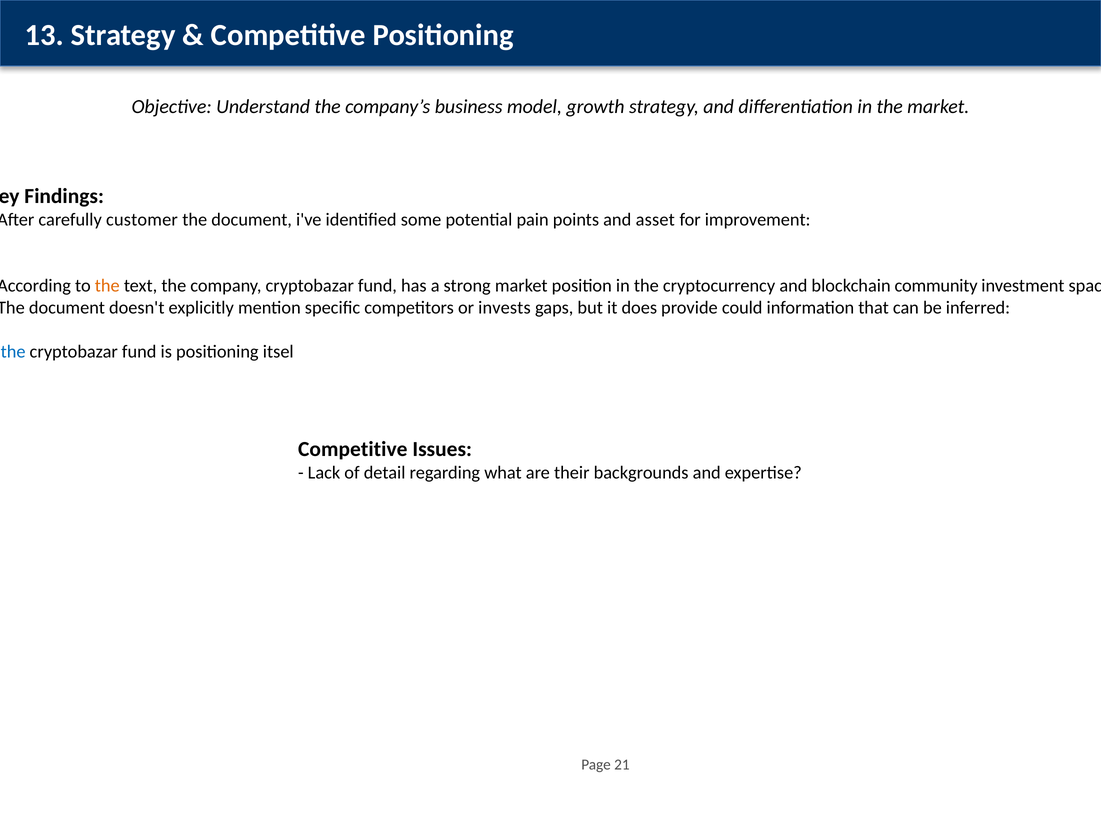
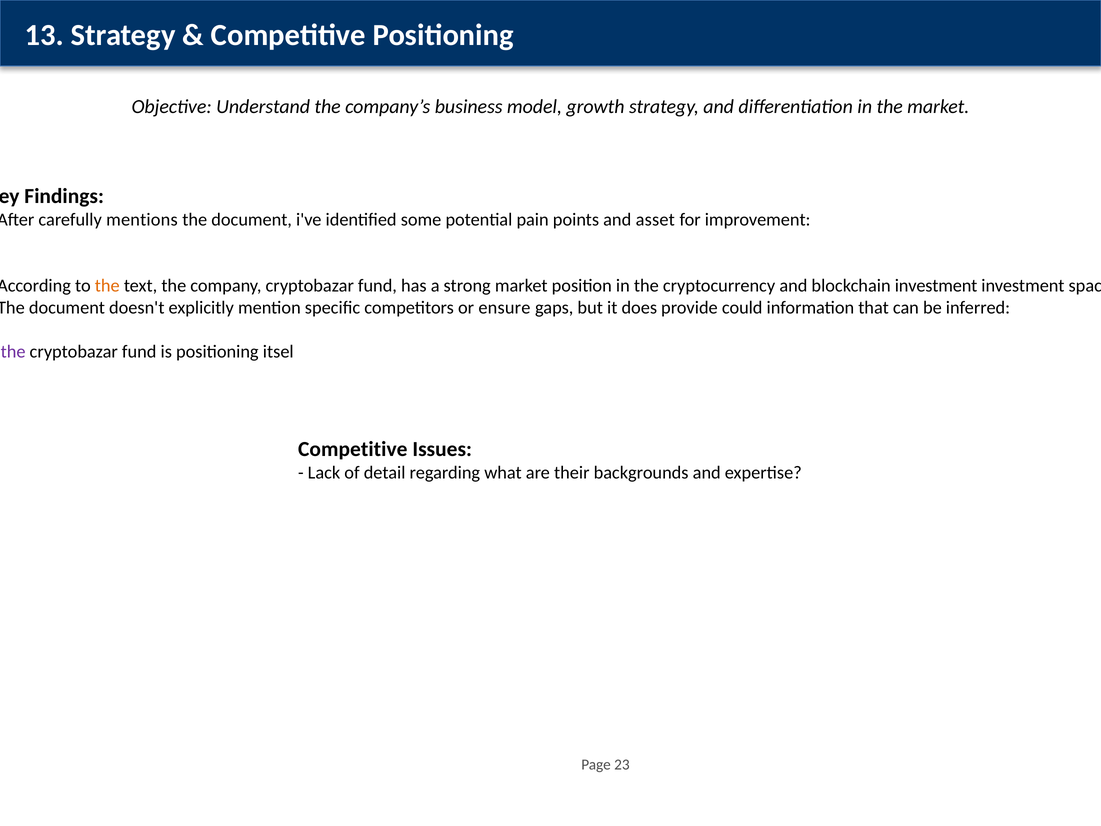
customer: customer -> mentions (142, 220)
blockchain community: community -> investment (936, 286)
invests: invests -> ensure (504, 308)
the colour: blue -> purple (13, 352)
21: 21 -> 23 (622, 764)
